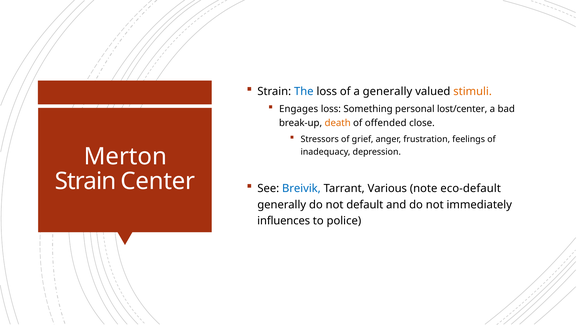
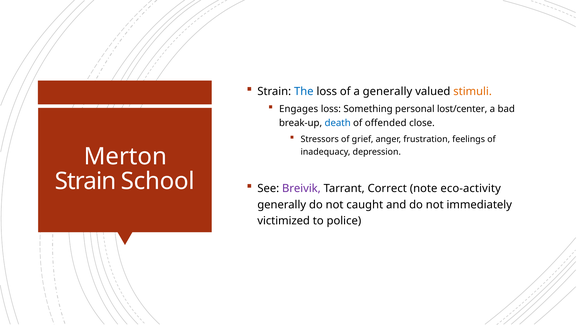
death colour: orange -> blue (338, 123)
Center: Center -> School (158, 181)
Breivik colour: blue -> purple (301, 188)
Various: Various -> Correct (387, 188)
eco-default: eco-default -> eco-activity (471, 188)
default: default -> caught (365, 204)
influences: influences -> victimized (284, 221)
